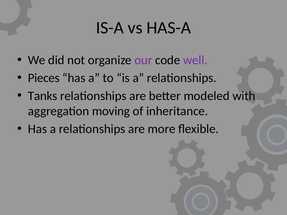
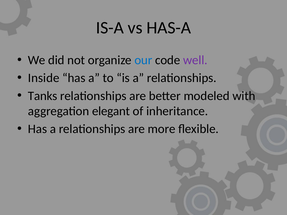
our colour: purple -> blue (143, 60)
Pieces: Pieces -> Inside (44, 78)
moving: moving -> elegant (111, 111)
